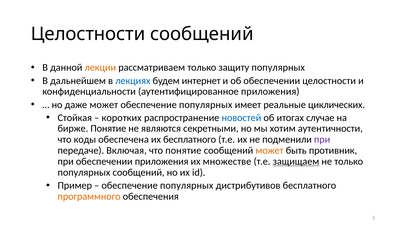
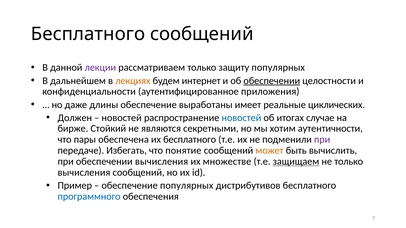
Целостности: Целостности -> Бесплатного (88, 34)
лекции colour: orange -> purple (100, 68)
лекциях colour: blue -> orange (133, 81)
обеспечении underline: none -> present (272, 81)
даже может: может -> длины (104, 105)
популярных: популярных -> выработаны (206, 105)
Стойкая: Стойкая -> Должен (75, 118)
коротких: коротких -> новостей (122, 118)
бирже Понятие: Понятие -> Стойкий (108, 129)
коды: коды -> пары (85, 140)
Включая: Включая -> Избегать (127, 151)
противник: противник -> вычислить (333, 151)
обеспечении приложения: приложения -> вычисления (162, 162)
популярных: популярных -> вычисления (84, 173)
программного colour: orange -> blue (89, 197)
